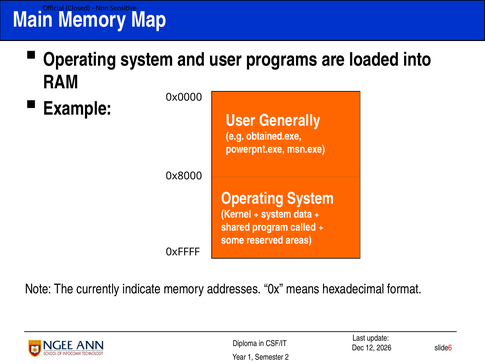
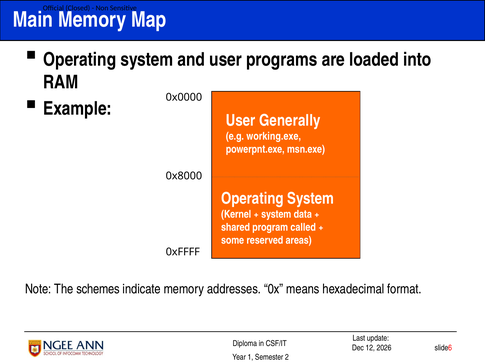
obtained.exe: obtained.exe -> working.exe (274, 136)
currently: currently -> schemes (98, 289)
